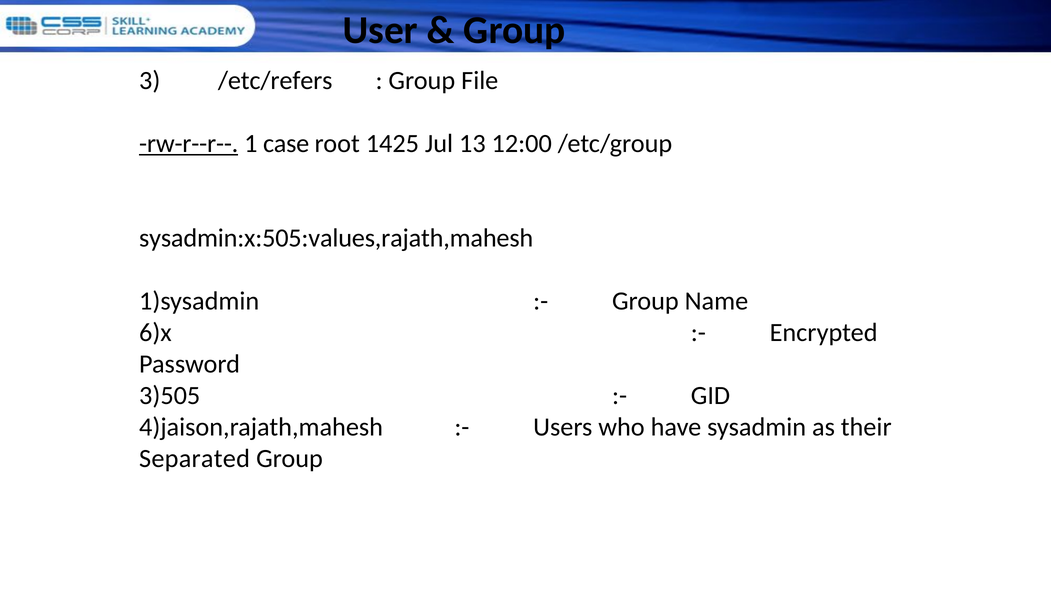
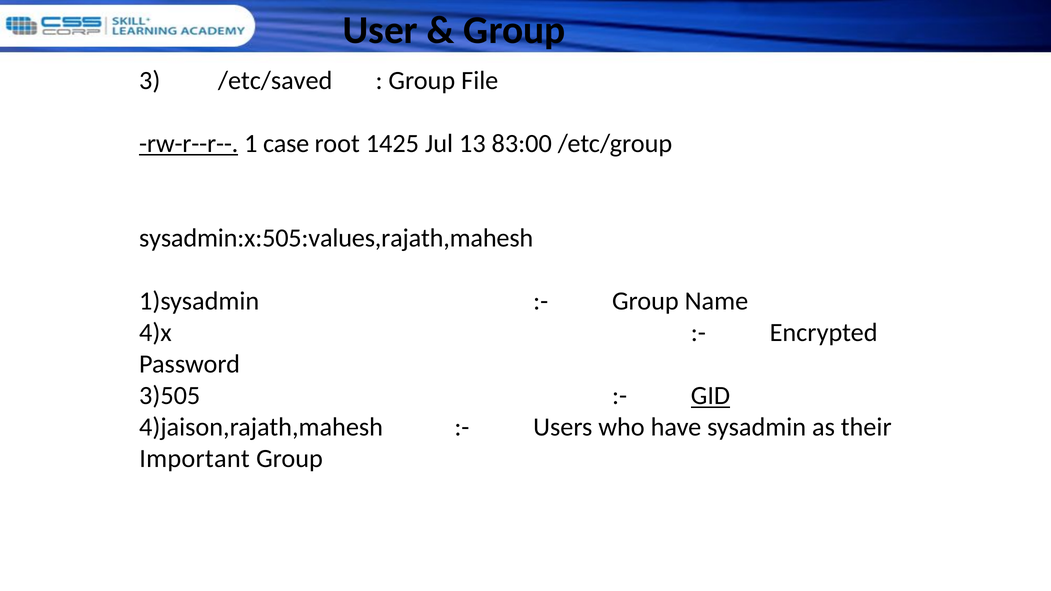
/etc/refers: /etc/refers -> /etc/saved (275, 81)
12:00: 12:00 -> 83:00 (522, 144)
6)x: 6)x -> 4)x (155, 333)
GID underline: none -> present (711, 396)
Separated: Separated -> Important (195, 459)
